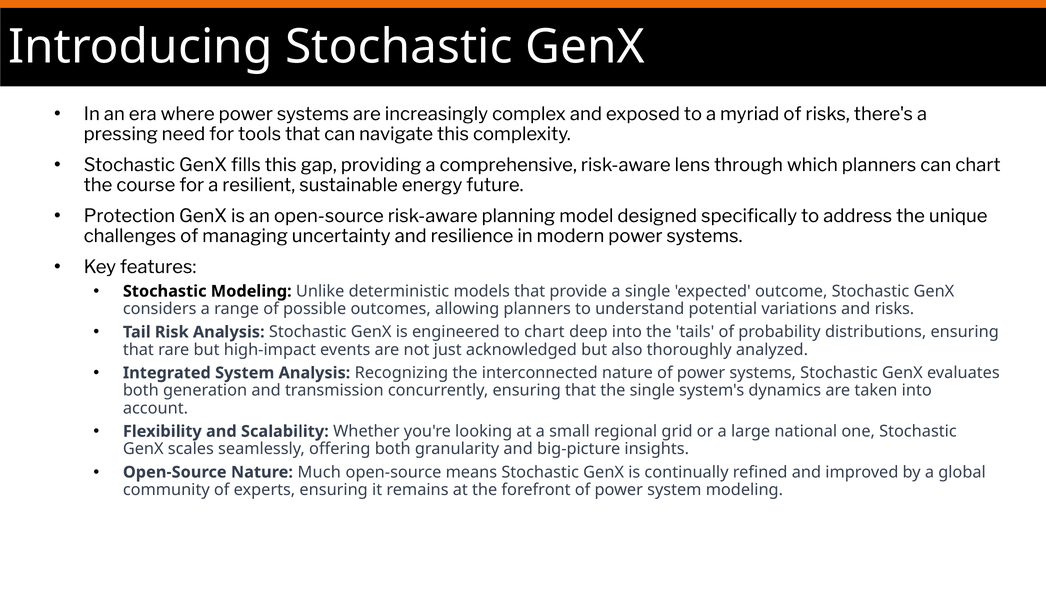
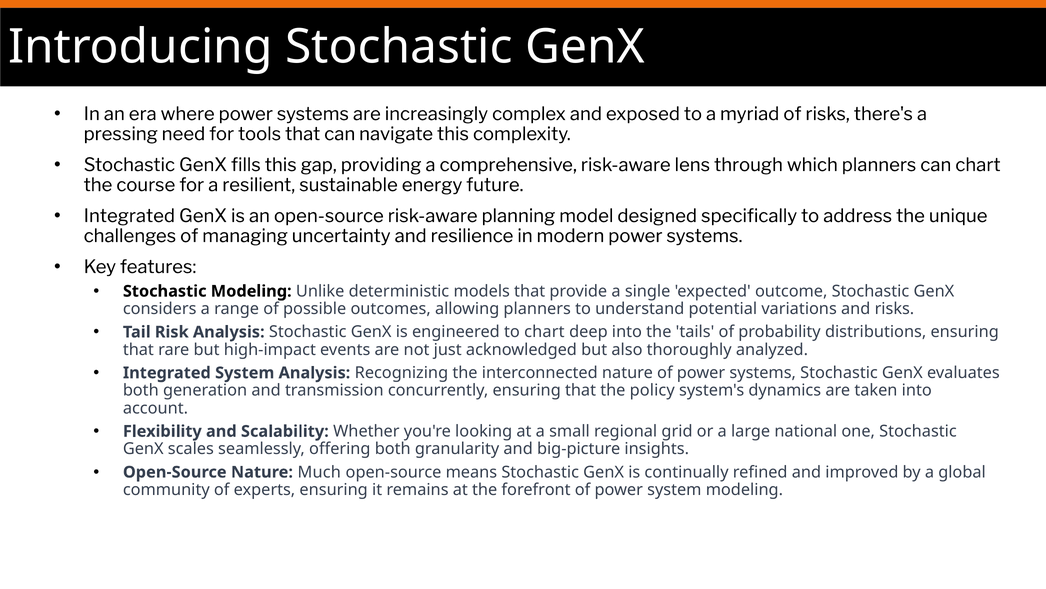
Protection: Protection -> Integrated (129, 216)
the single: single -> policy (652, 390)
